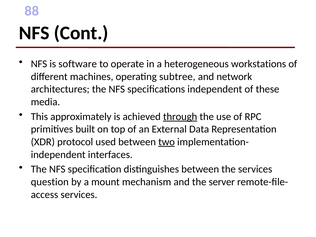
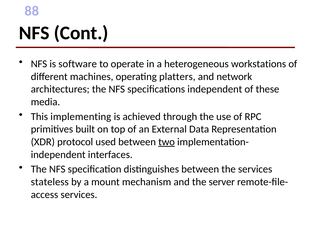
subtree: subtree -> platters (177, 77)
approximately: approximately -> implementing (81, 117)
through underline: present -> none (180, 117)
question: question -> stateless (50, 182)
